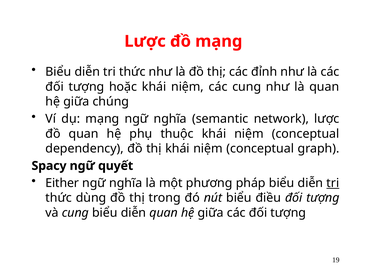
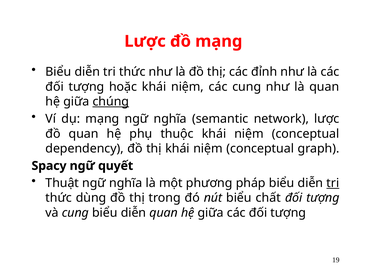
chúng underline: none -> present (111, 102)
Either: Either -> Thuật (62, 183)
điều: điều -> chất (268, 198)
